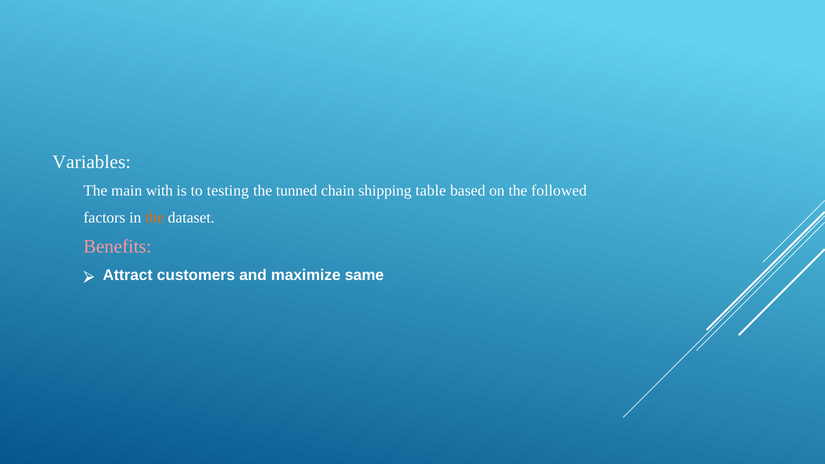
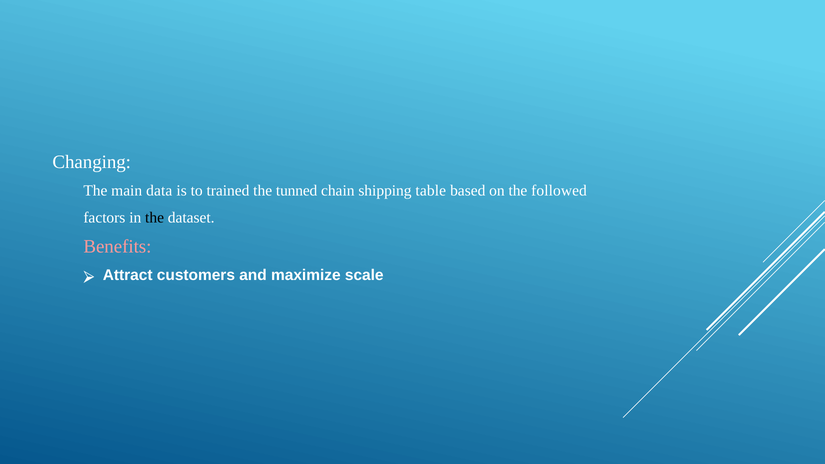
Variables: Variables -> Changing (92, 162)
with: with -> data (159, 191)
testing: testing -> trained (228, 191)
the colour: orange -> black (155, 218)
same: same -> scale (364, 275)
